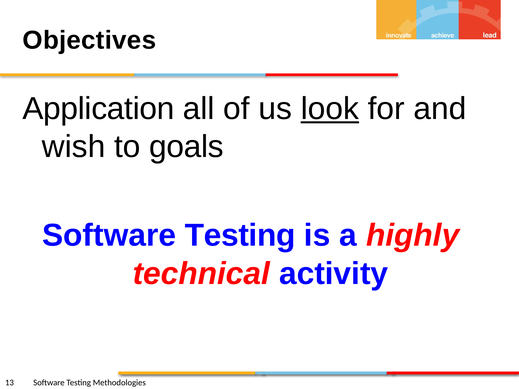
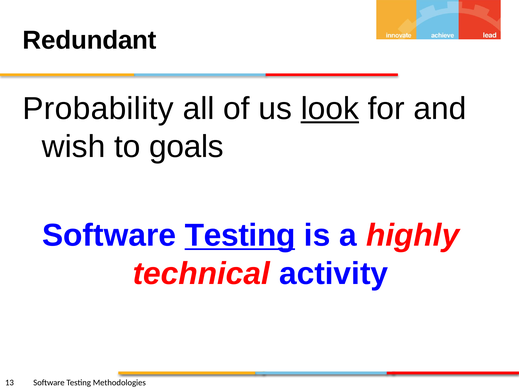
Objectives: Objectives -> Redundant (90, 40)
Application: Application -> Probability (98, 109)
Testing underline: none -> present (240, 236)
